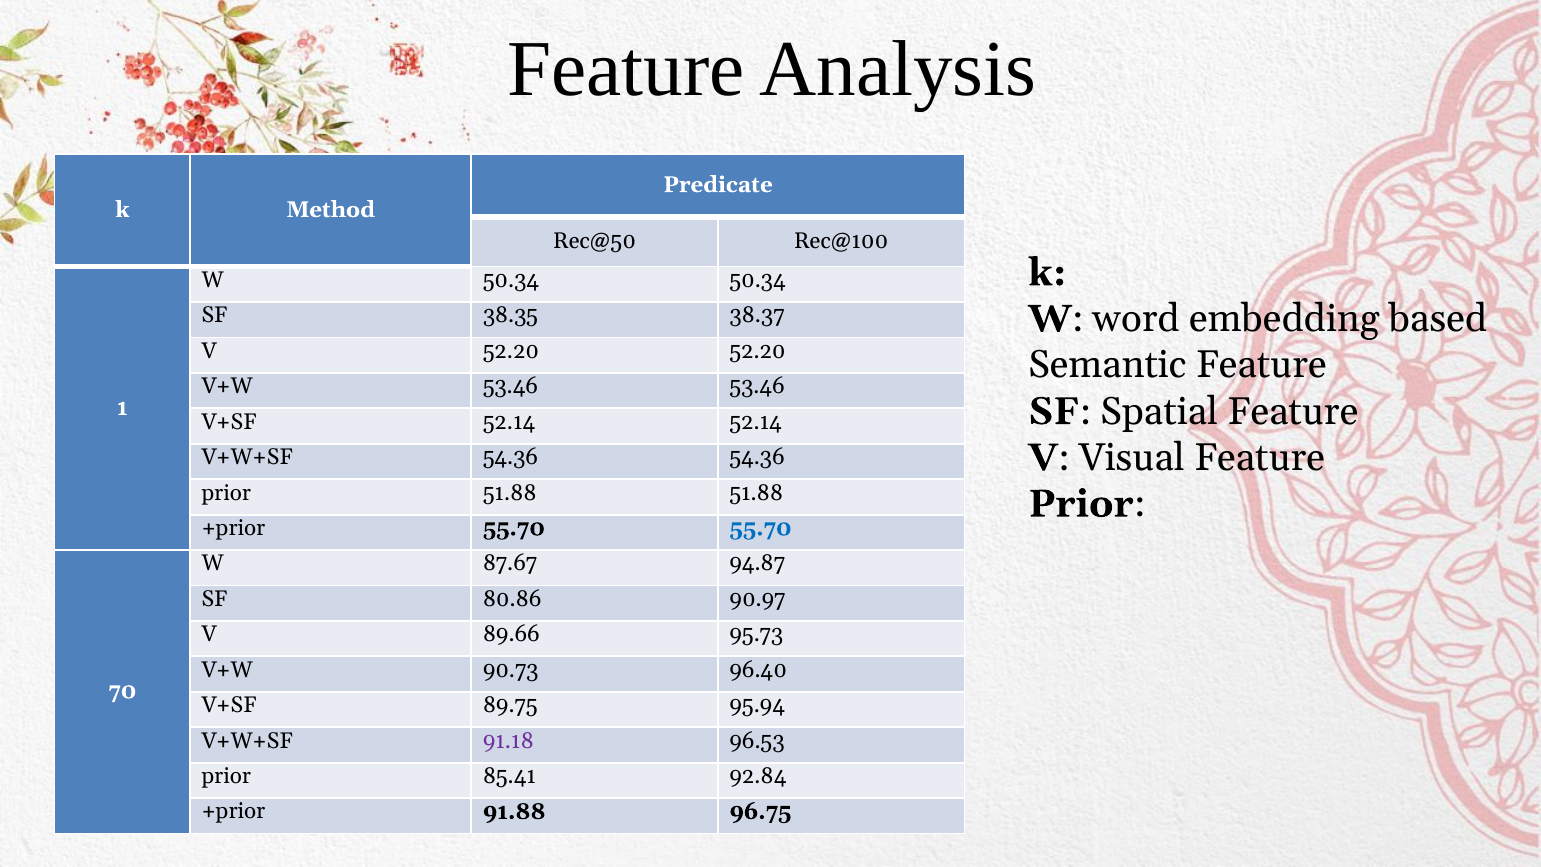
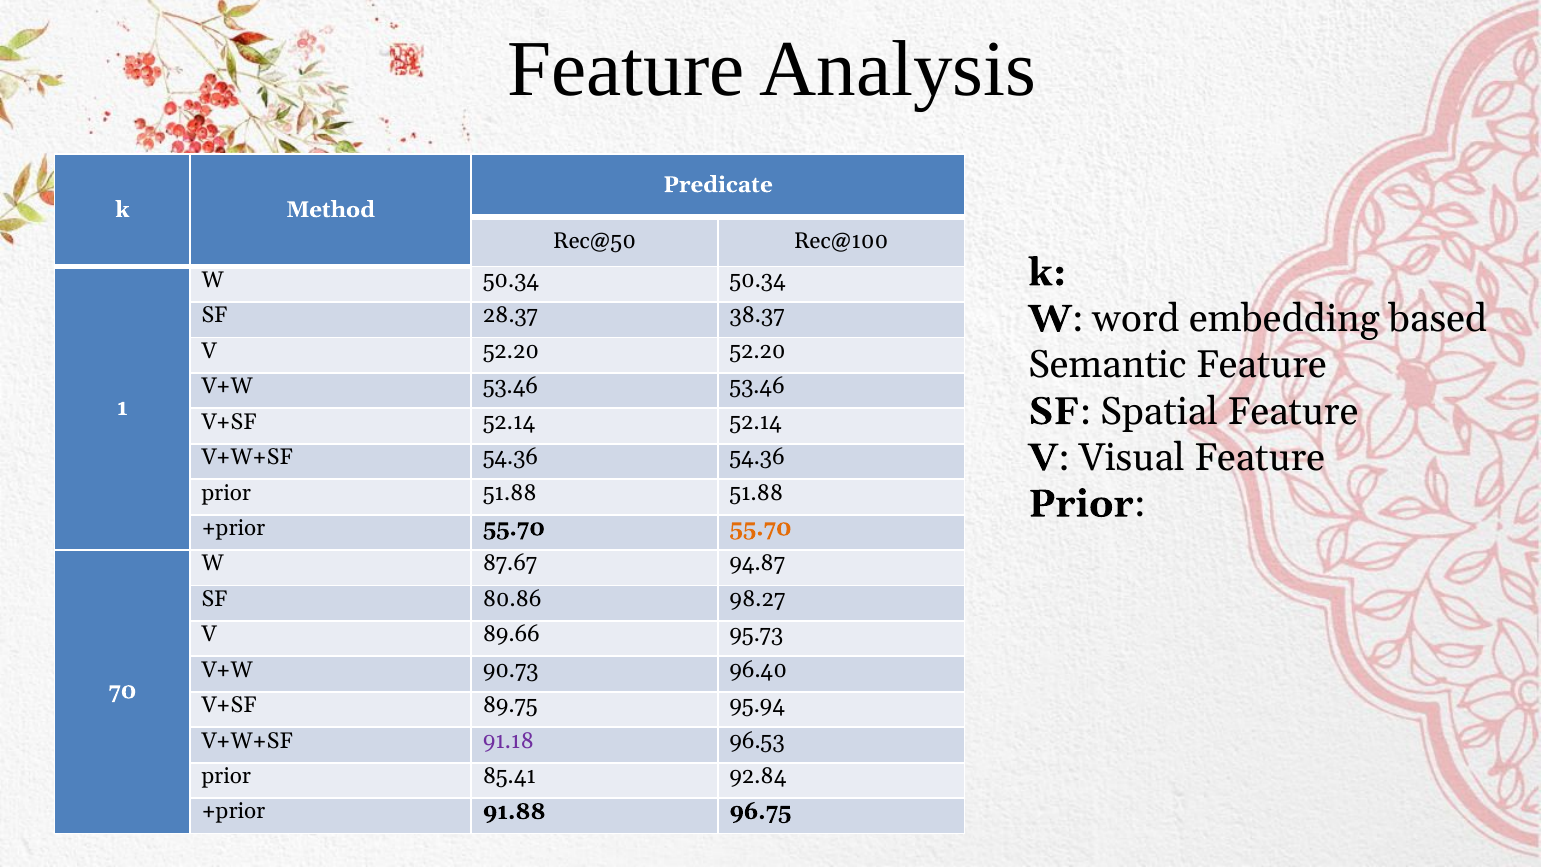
38.35: 38.35 -> 28.37 (510, 315)
55.70 colour: blue -> orange (761, 528)
90.97: 90.97 -> 98.27 (757, 599)
